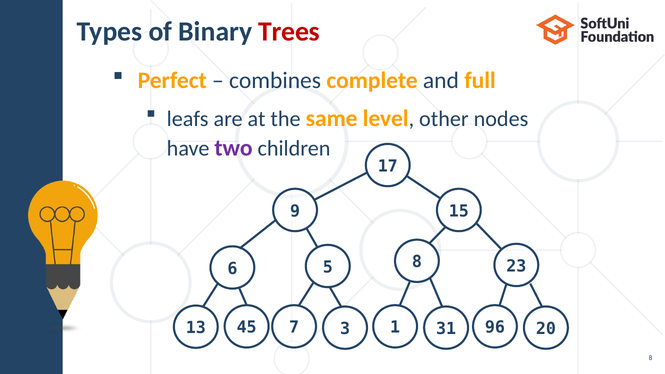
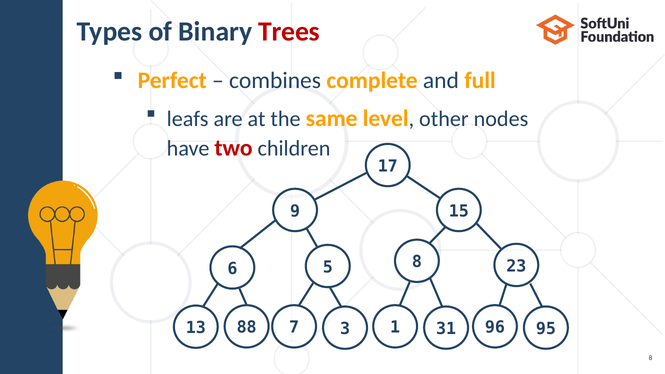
two colour: purple -> red (234, 148)
20: 20 -> 95 (546, 329)
45: 45 -> 88 (247, 328)
